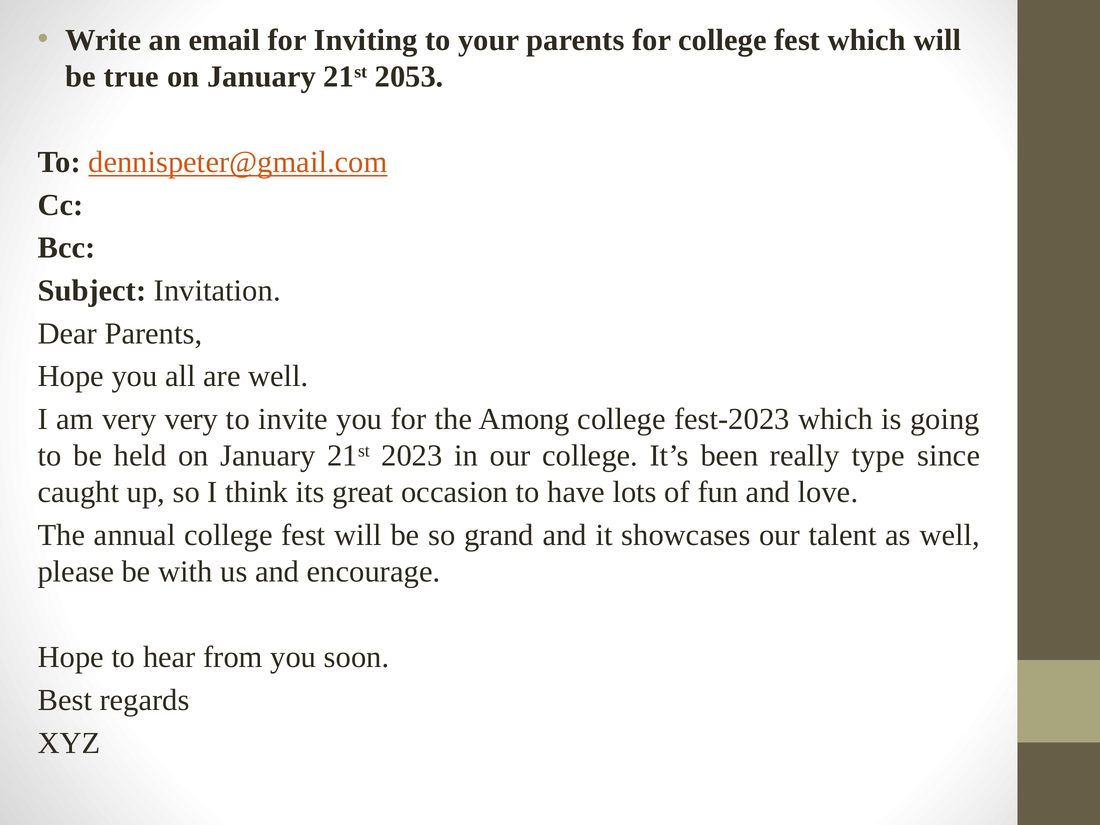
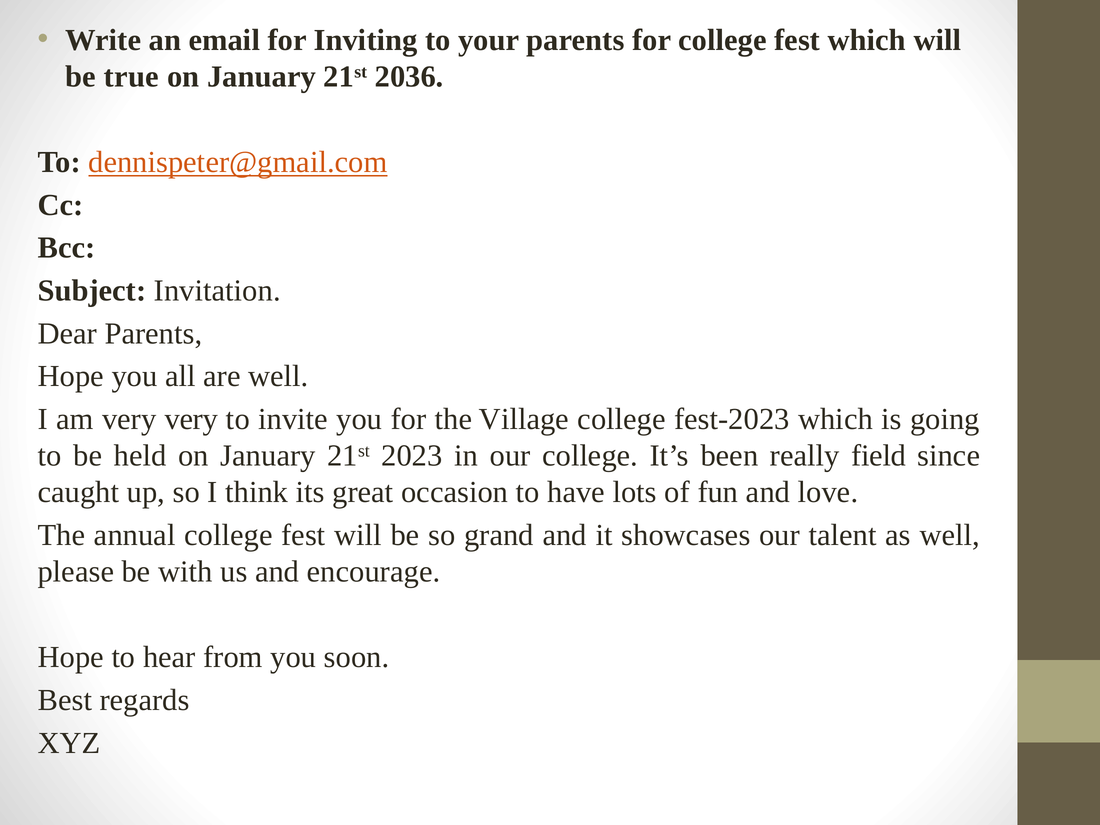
2053: 2053 -> 2036 (409, 77)
Among: Among -> Village (524, 419)
type: type -> field (879, 456)
